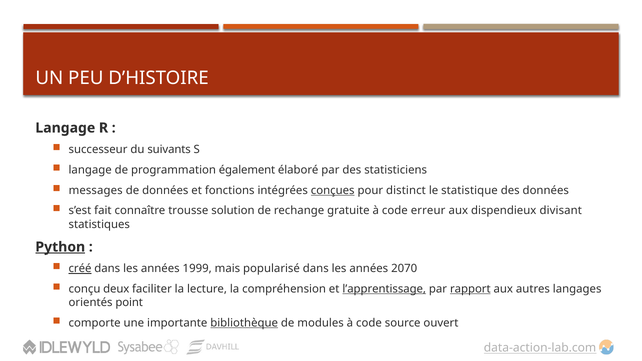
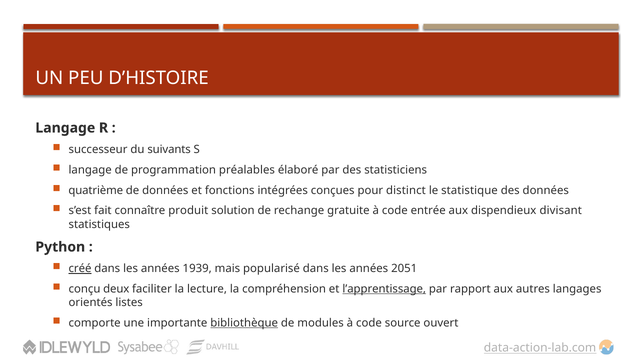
également: également -> préalables (247, 170)
messages: messages -> quatrième (96, 190)
conçues underline: present -> none (333, 190)
trousse: trousse -> produit (188, 211)
erreur: erreur -> entrée (428, 211)
Python underline: present -> none (60, 247)
1999: 1999 -> 1939 (197, 269)
2070: 2070 -> 2051 (404, 269)
rapport underline: present -> none (470, 289)
point: point -> listes (129, 303)
